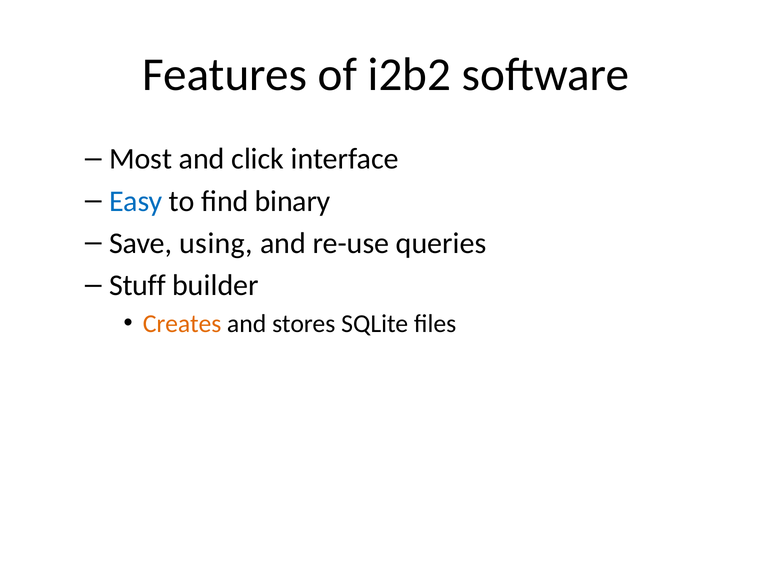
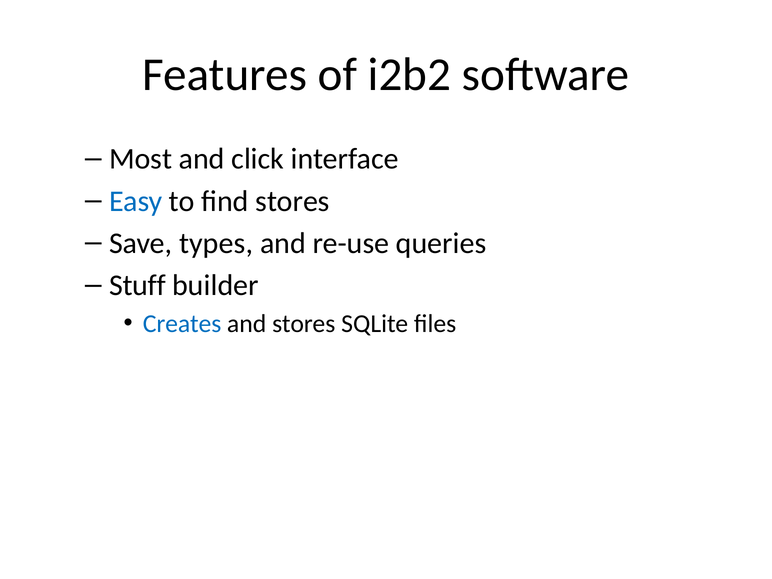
find binary: binary -> stores (293, 201)
using: using -> types (216, 243)
Creates colour: orange -> blue (182, 324)
